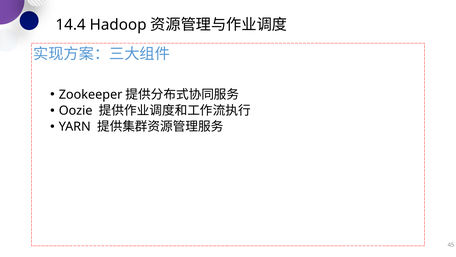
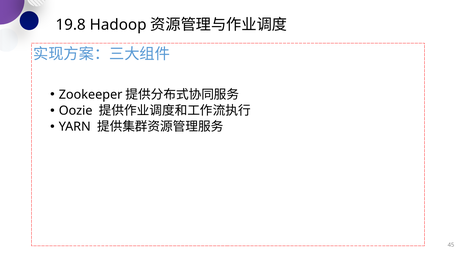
14.4: 14.4 -> 19.8 (71, 25)
